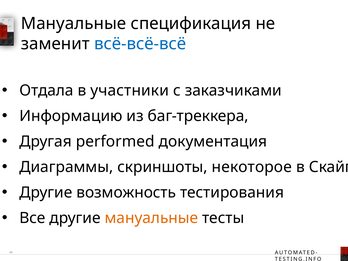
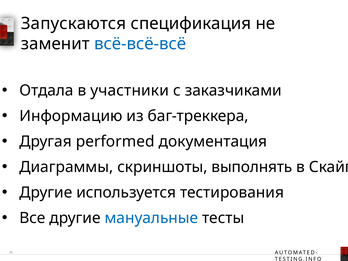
Мануальные: Мануальные -> Запускаются (74, 24)
некоторое: некоторое -> выполнять (252, 167)
возможность: возможность -> используется (126, 193)
мануальные colour: orange -> blue (151, 218)
